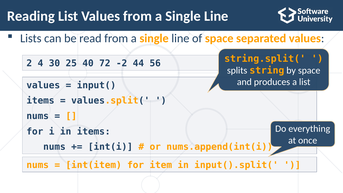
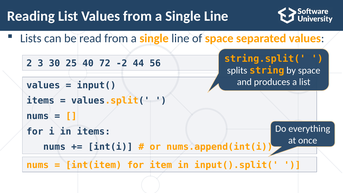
4: 4 -> 3 (40, 63)
